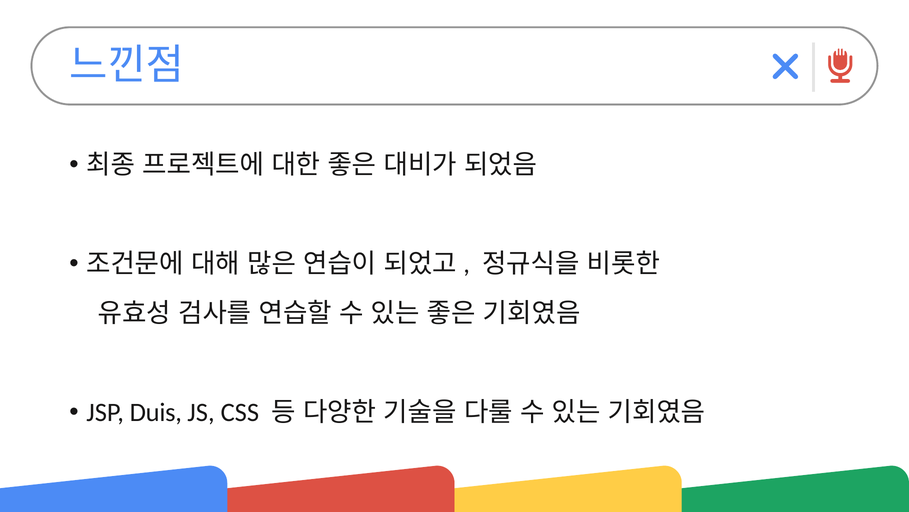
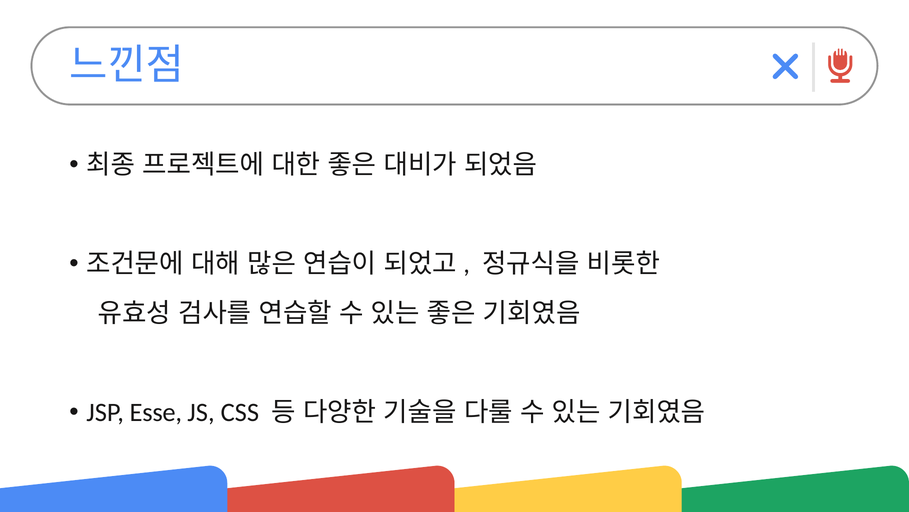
Duis: Duis -> Esse (156, 412)
